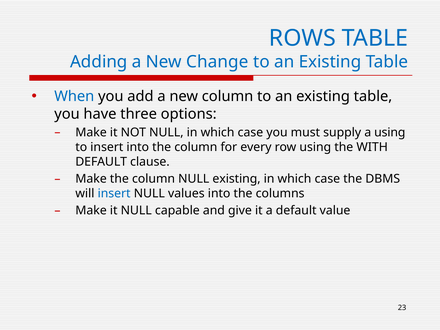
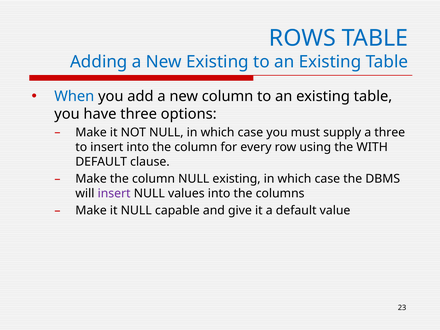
New Change: Change -> Existing (217, 62)
a using: using -> three (390, 132)
insert colour: blue -> purple (114, 193)
